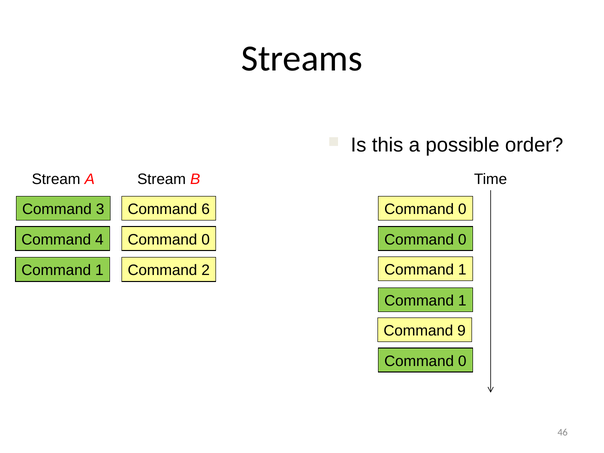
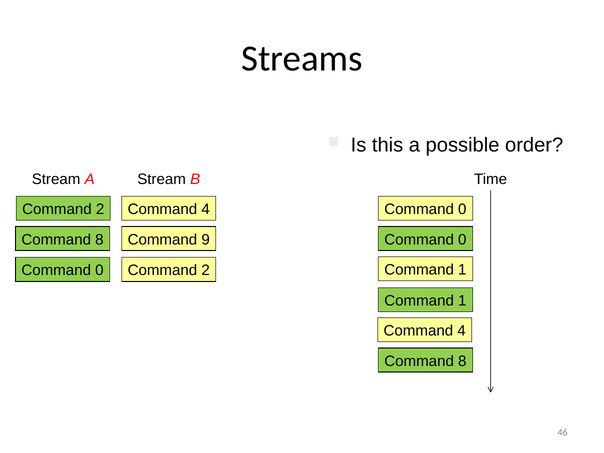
3: 3 -> 2 (100, 209)
6: 6 -> 4 (206, 209)
4: 4 -> 8 (99, 240)
0: 0 -> 9 (206, 240)
1: 1 -> 0 (99, 271)
9: 9 -> 4 (462, 331)
0: 0 -> 8 (462, 361)
